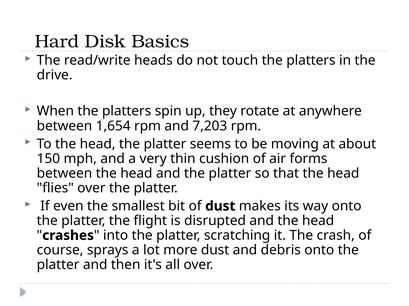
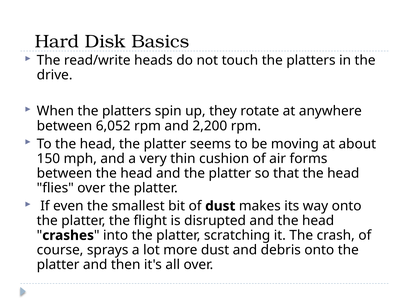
1,654: 1,654 -> 6,052 (113, 126)
7,203: 7,203 -> 2,200 (210, 126)
